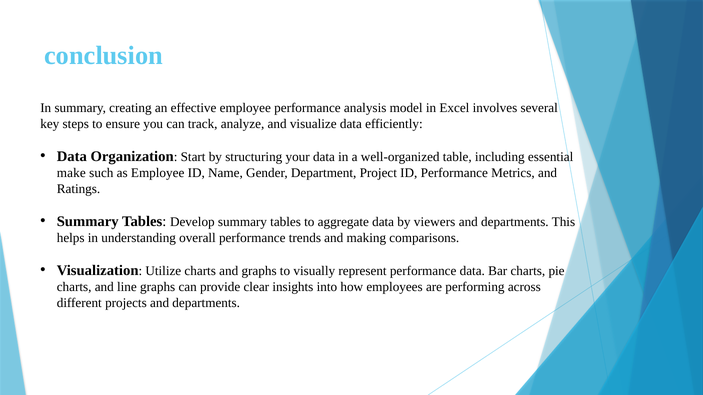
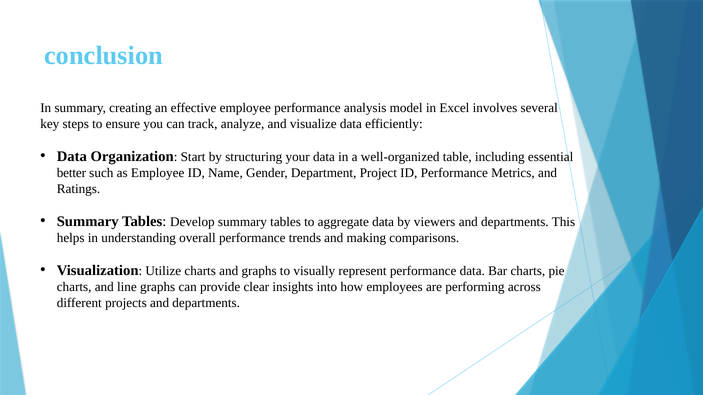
make: make -> better (71, 173)
